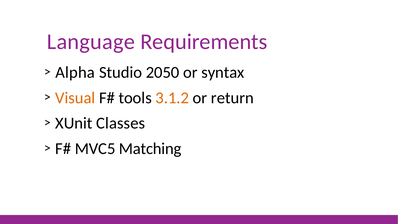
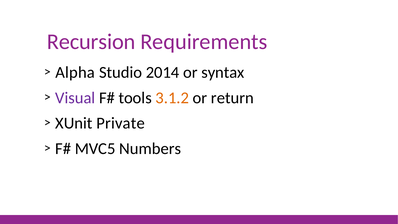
Language: Language -> Recursion (91, 42)
2050: 2050 -> 2014 (163, 72)
Visual colour: orange -> purple (75, 98)
Classes: Classes -> Private (121, 123)
Matching: Matching -> Numbers (150, 149)
